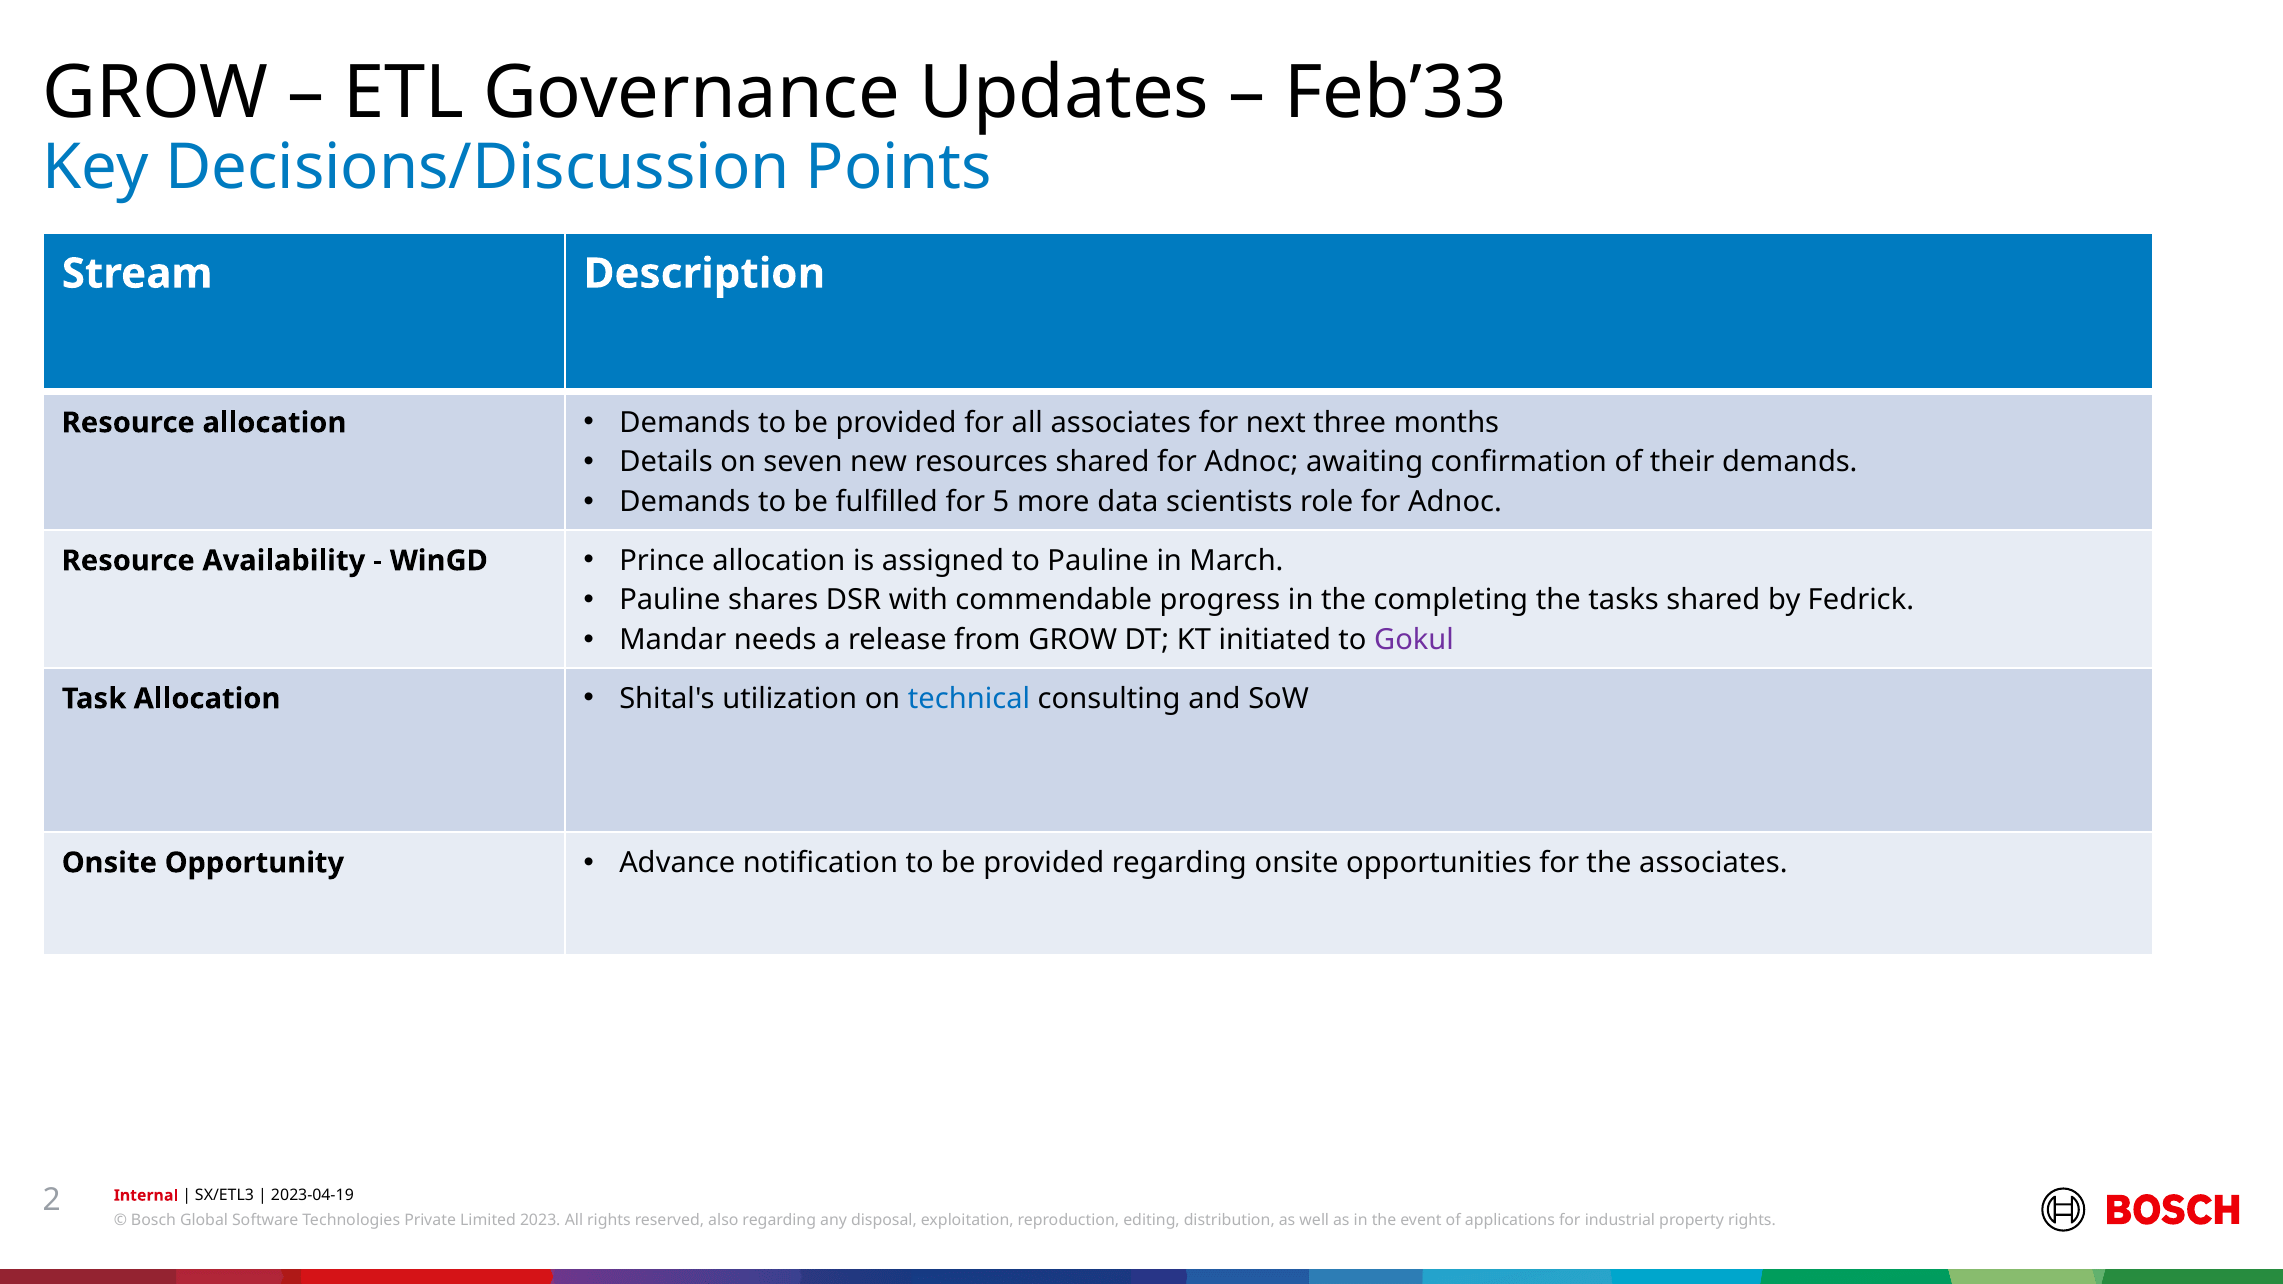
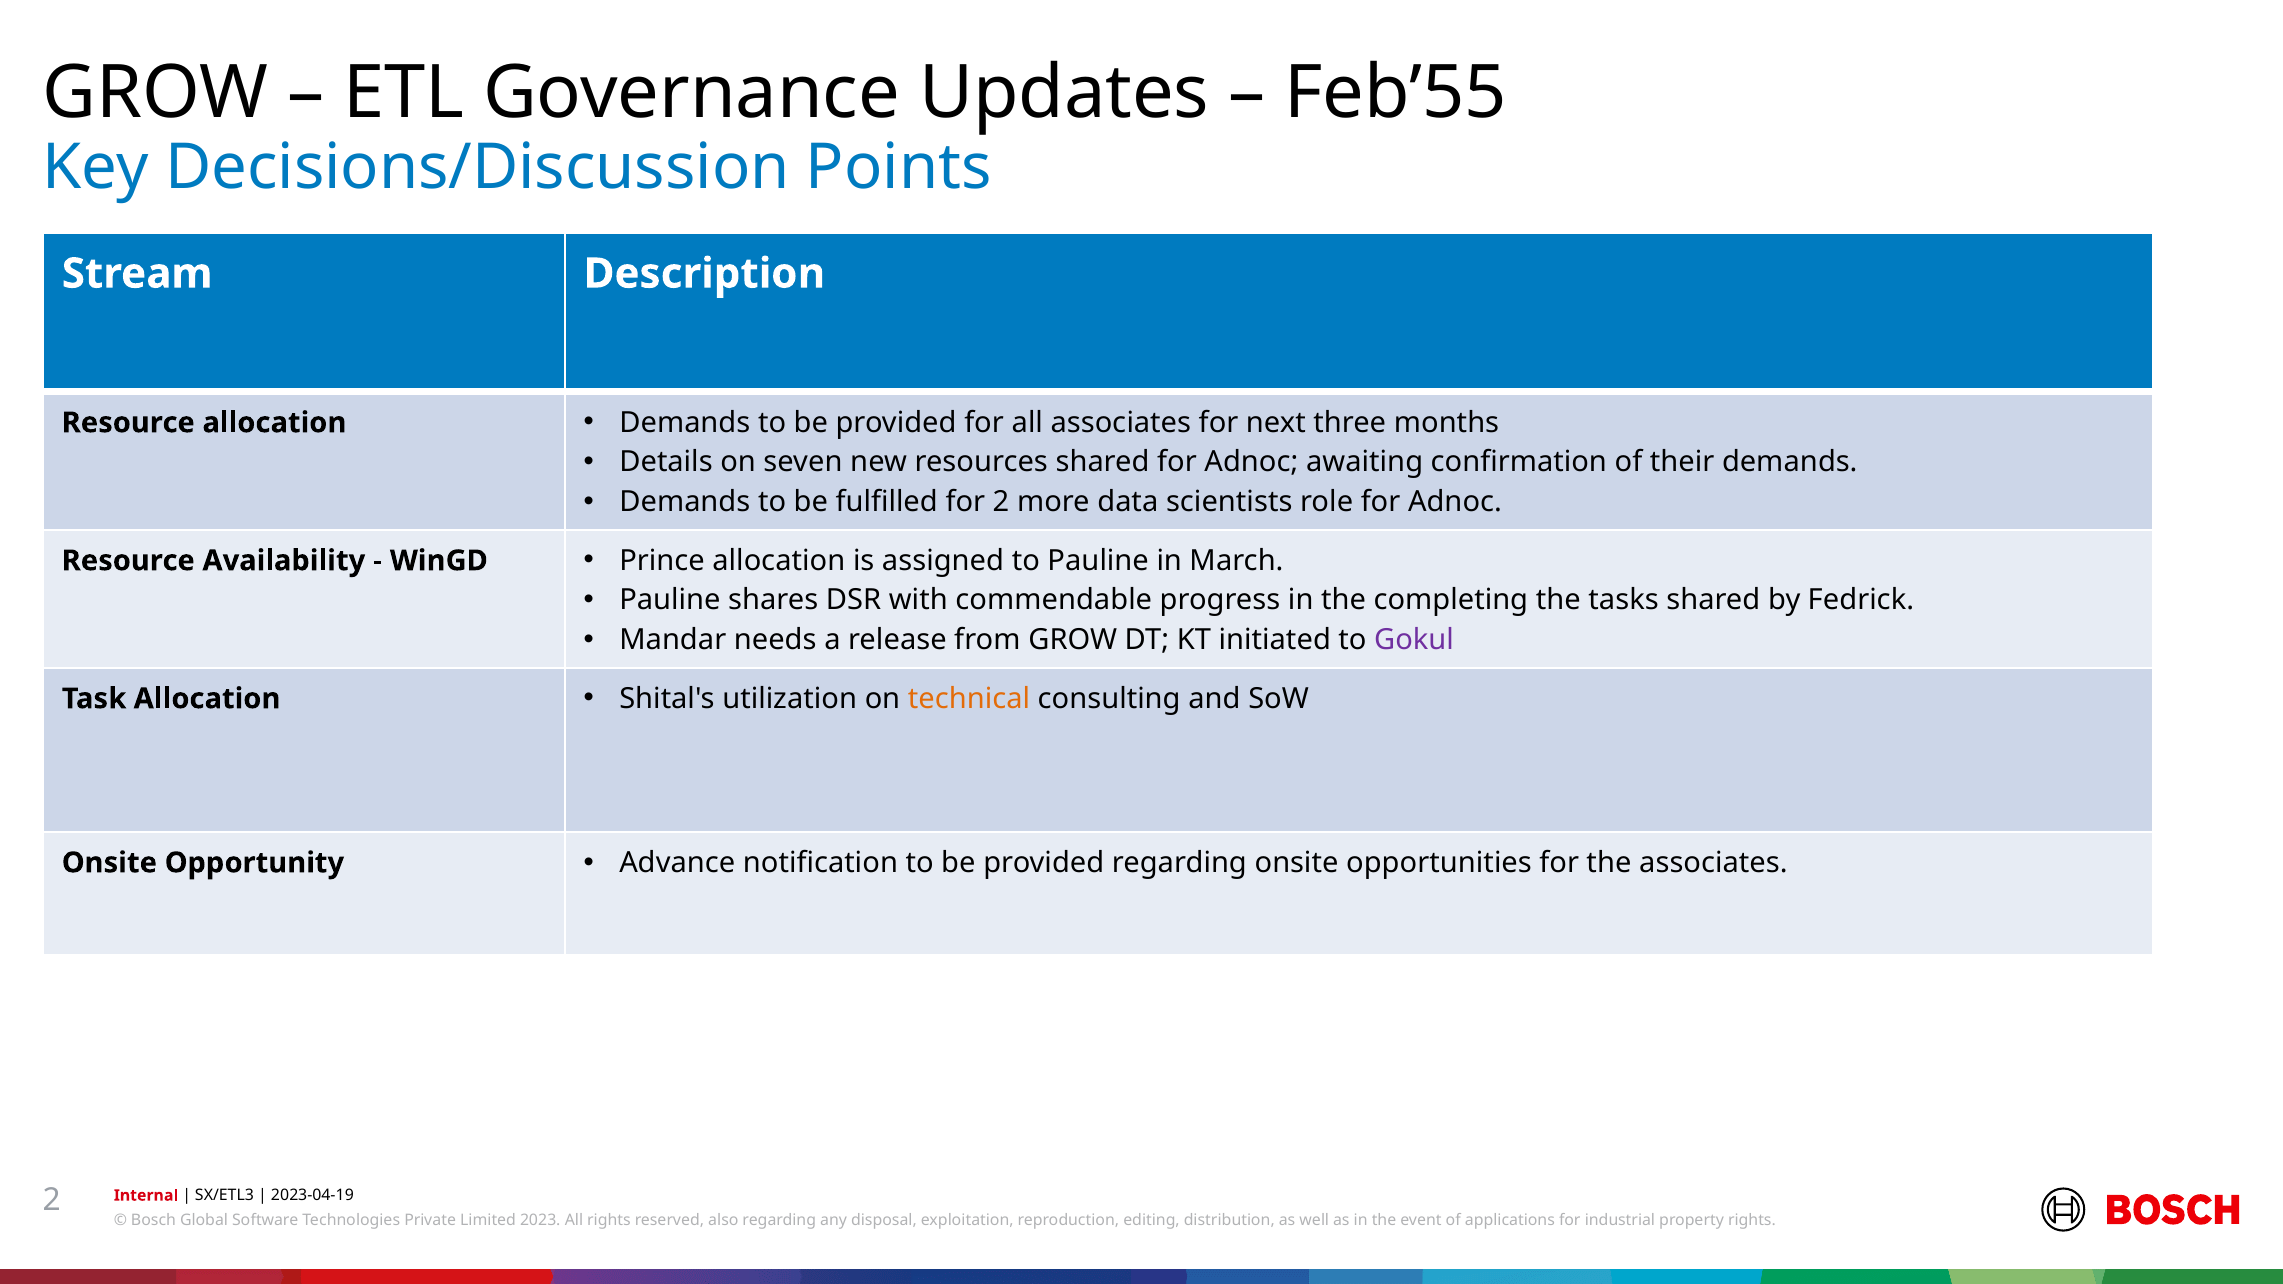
Feb’33: Feb’33 -> Feb’55 (1396, 93)
for 5: 5 -> 2 (1001, 502)
technical colour: blue -> orange (969, 699)
